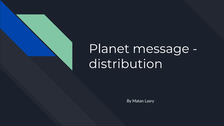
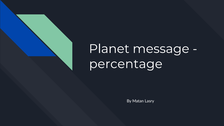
distribution: distribution -> percentage (126, 64)
